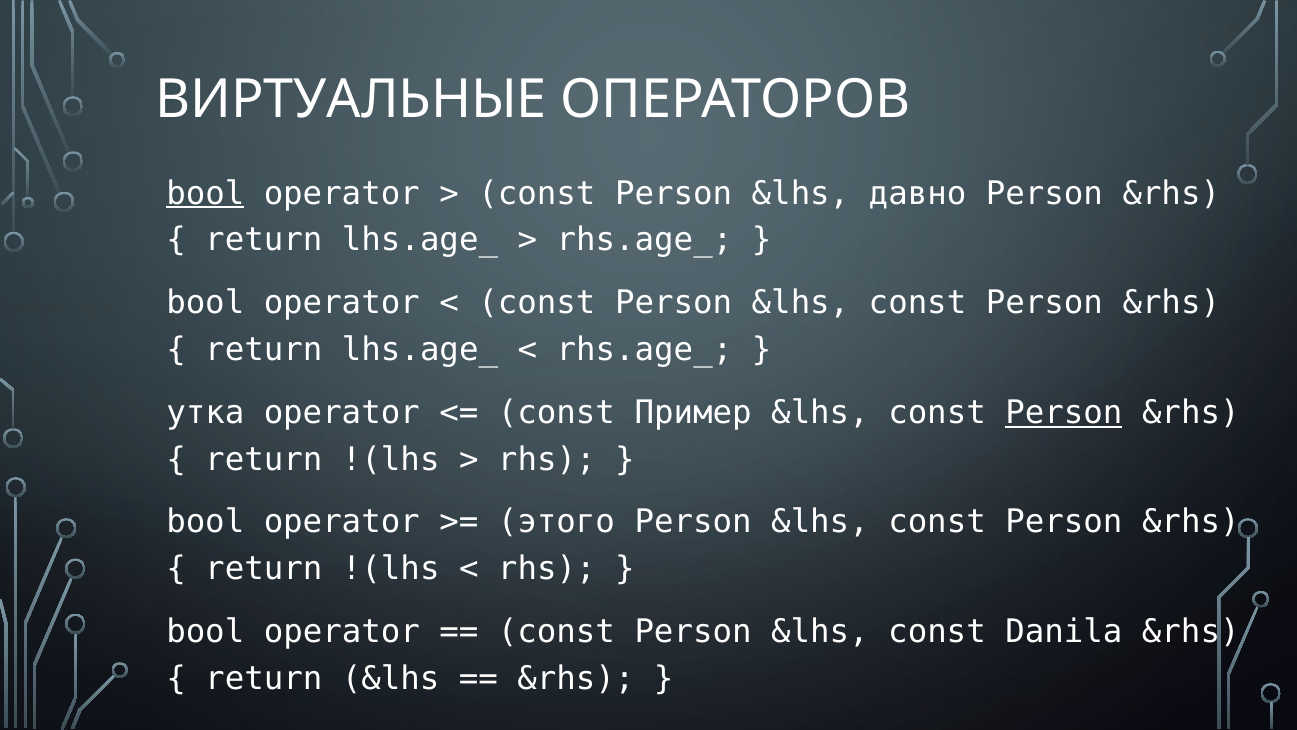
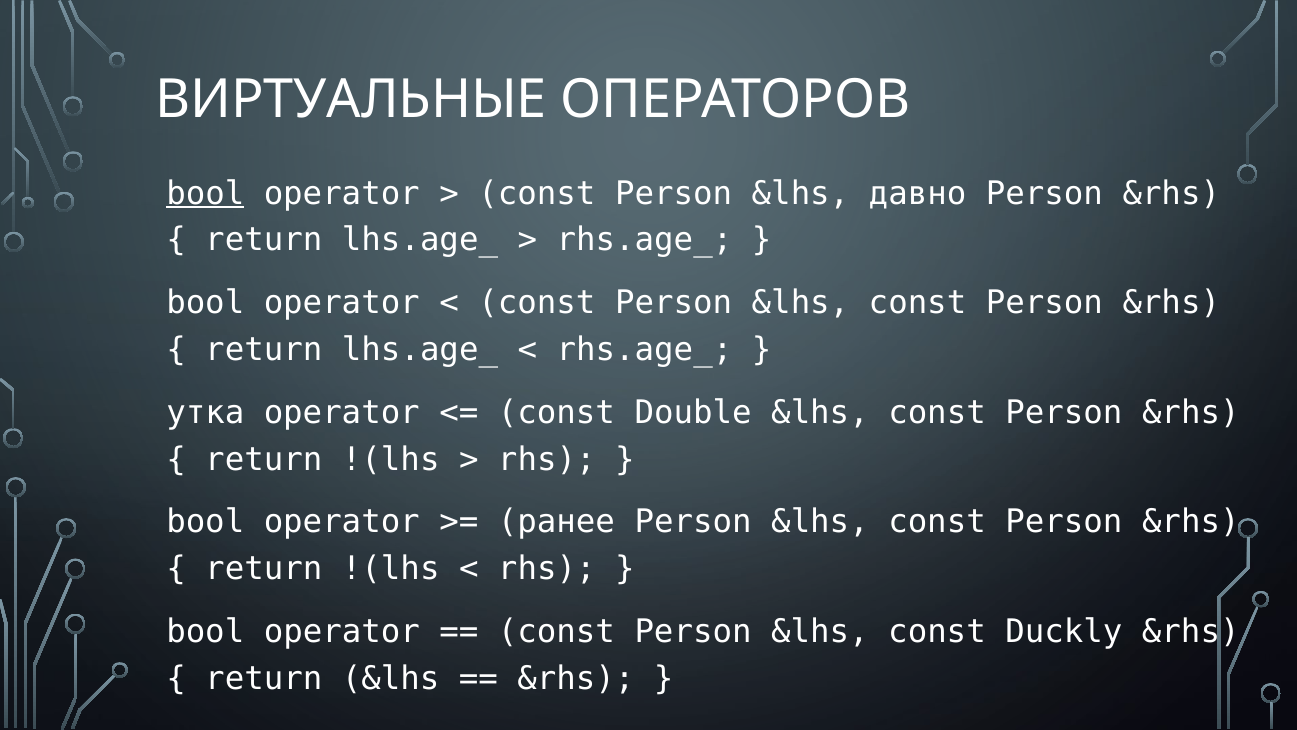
Пример: Пример -> Double (693, 412)
Person underline: present -> none (1064, 412)
этого: этого -> ранее (556, 522)
Danila: Danila -> Duckly (1064, 632)
